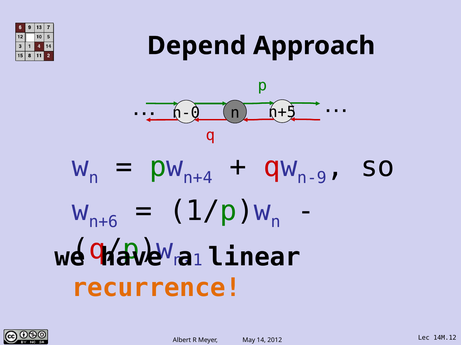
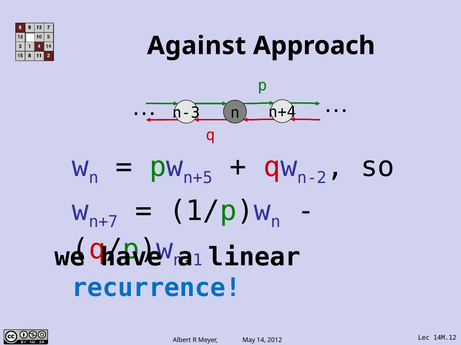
Depend: Depend -> Against (197, 46)
n-0: n-0 -> n-3 (186, 113)
n+5: n+5 -> n+4 (282, 112)
n+4: n+4 -> n+5 (198, 178)
n-9: n-9 -> n-2 (312, 178)
n+6: n+6 -> n+7 (103, 222)
recurrence colour: orange -> blue (156, 288)
